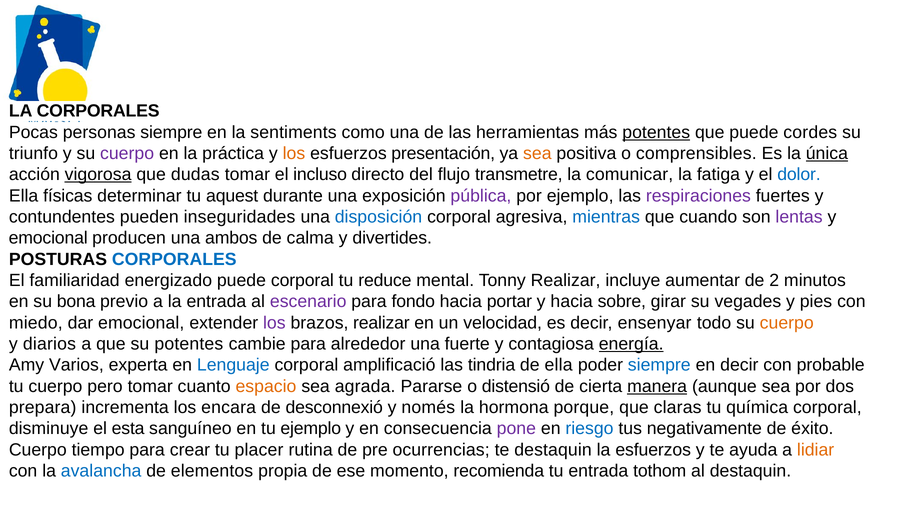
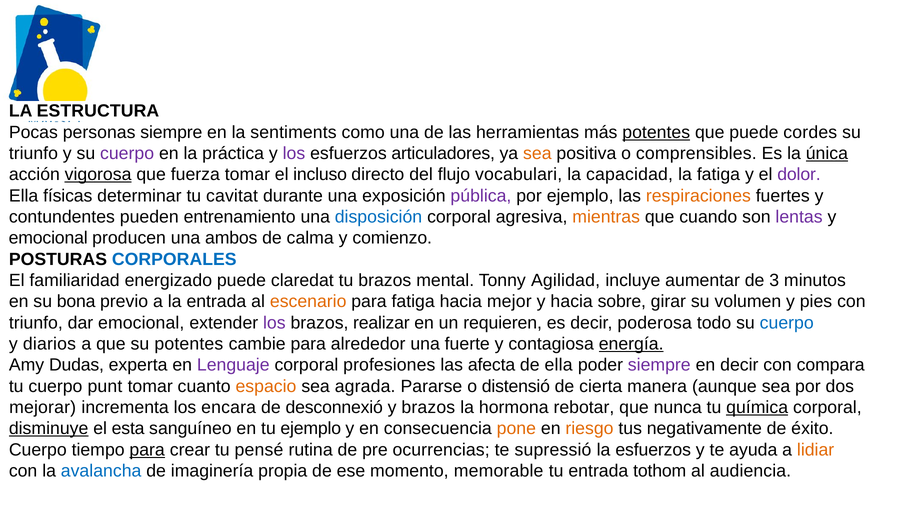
LA CORPORALES: CORPORALES -> ESTRUCTURA (98, 111)
los colour: orange -> purple (294, 154)
presentación: presentación -> articuladores (443, 154)
dudas: dudas -> fuerza (195, 175)
transmetre: transmetre -> vocabulari (519, 175)
comunicar: comunicar -> capacidad (630, 175)
dolor colour: blue -> purple (799, 175)
aquest: aquest -> cavitat (232, 196)
respiraciones colour: purple -> orange (698, 196)
inseguridades: inseguridades -> entrenamiento (240, 217)
mientras colour: blue -> orange (606, 217)
divertides: divertides -> comienzo (392, 238)
puede corporal: corporal -> claredat (302, 281)
tu reduce: reduce -> brazos (385, 281)
Tonny Realizar: Realizar -> Agilidad (566, 281)
2: 2 -> 3 (774, 281)
escenario colour: purple -> orange (308, 302)
para fondo: fondo -> fatiga (413, 302)
portar: portar -> mejor (509, 302)
vegades: vegades -> volumen (748, 302)
miedo: miedo -> triunfo (36, 323)
velocidad: velocidad -> requieren (503, 323)
ensenyar: ensenyar -> poderosa (655, 323)
cuerpo colour: orange -> blue (787, 323)
Varios: Varios -> Dudas (77, 365)
Lenguaje colour: blue -> purple (233, 365)
amplificació: amplificació -> profesiones (389, 365)
tindria: tindria -> afecta (492, 365)
siempre colour: blue -> purple (659, 365)
probable: probable -> compara (831, 365)
pero: pero -> punt (105, 386)
manera underline: present -> none (657, 386)
prepara: prepara -> mejorar (43, 408)
y només: només -> brazos (428, 408)
porque: porque -> rebotar (584, 408)
claras: claras -> nunca (678, 408)
química underline: none -> present (757, 408)
disminuye underline: none -> present (49, 429)
pone colour: purple -> orange (516, 429)
riesgo colour: blue -> orange (589, 429)
para underline: none -> present (147, 450)
placer: placer -> pensé (259, 450)
te destaquin: destaquin -> supressió (553, 450)
elementos: elementos -> imaginería (212, 471)
recomienda: recomienda -> memorable (499, 471)
al destaquin: destaquin -> audiencia (750, 471)
